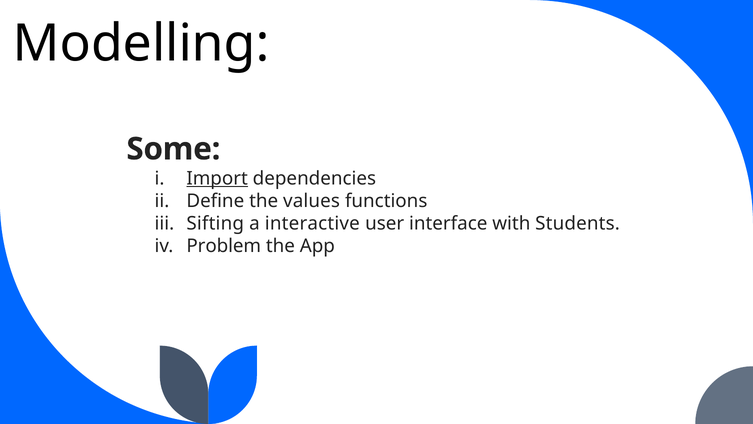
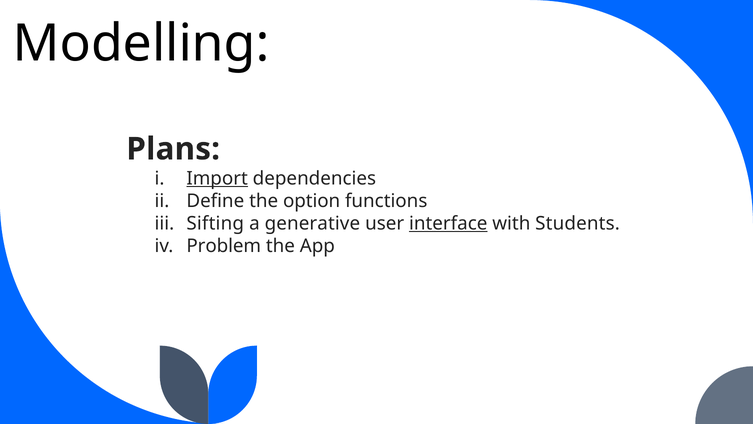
Some: Some -> Plans (173, 149)
values: values -> option (312, 201)
interactive: interactive -> generative (312, 223)
interface underline: none -> present (448, 223)
